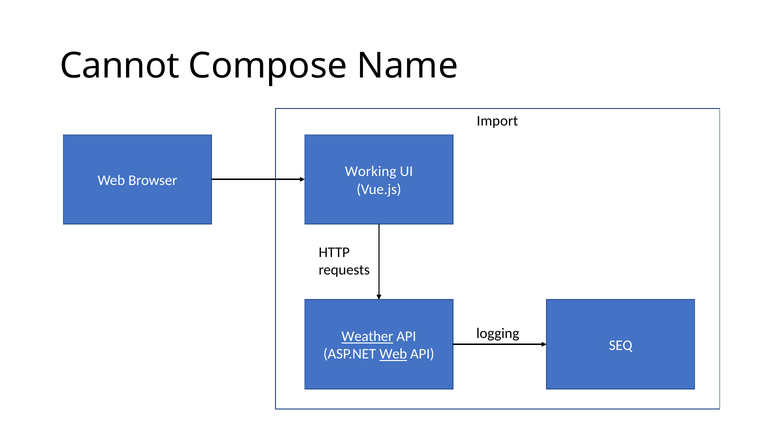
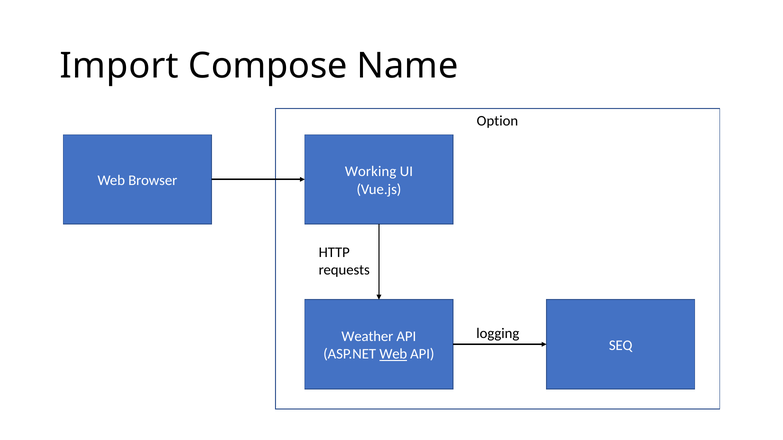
Cannot: Cannot -> Import (119, 66)
Import: Import -> Option (497, 121)
Weather underline: present -> none (367, 337)
